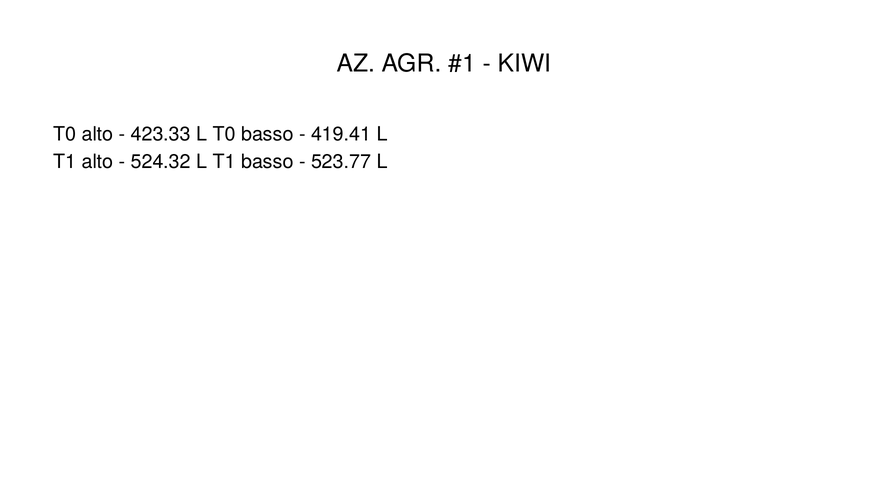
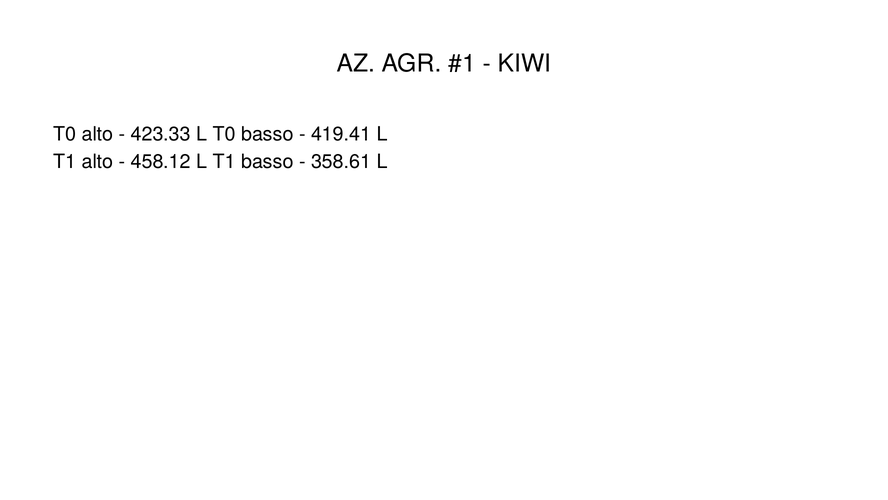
524.32: 524.32 -> 458.12 (161, 162)
523.77: 523.77 -> 358.61 (341, 162)
